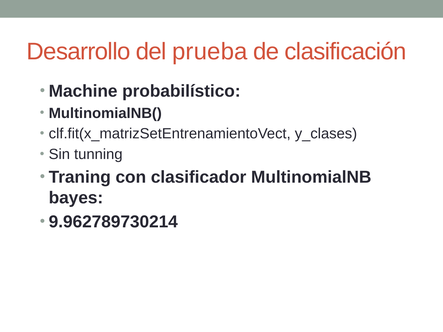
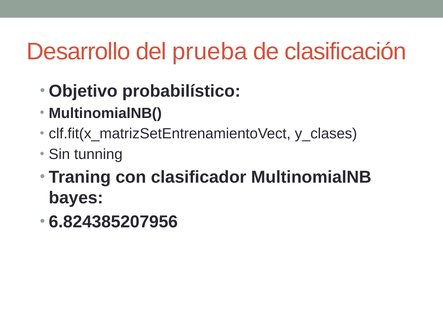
Machine: Machine -> Objetivo (83, 91)
9.962789730214: 9.962789730214 -> 6.824385207956 (113, 222)
